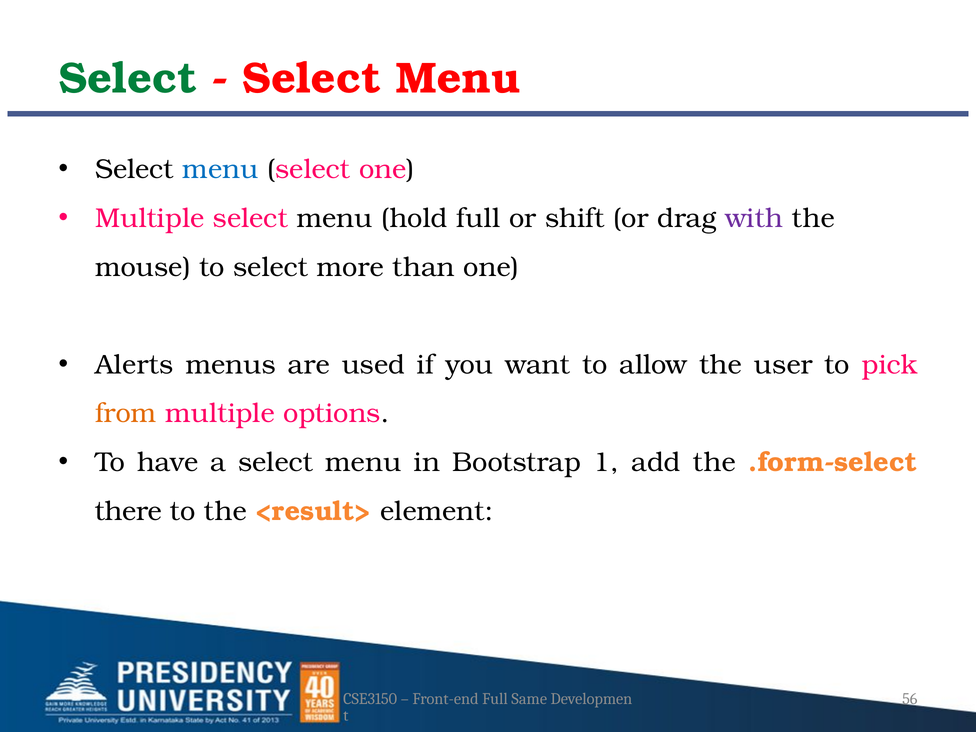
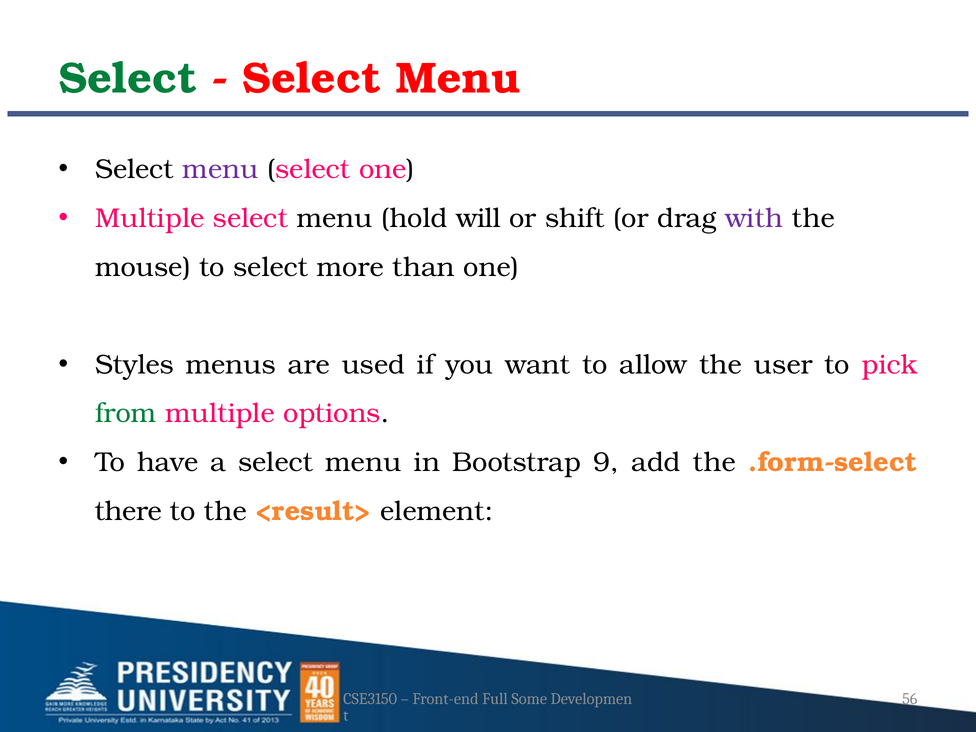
menu colour: blue -> purple (220, 169)
hold full: full -> will (478, 218)
Alerts: Alerts -> Styles (135, 365)
from colour: orange -> green (126, 413)
1: 1 -> 9 (606, 462)
Same: Same -> Some (529, 699)
